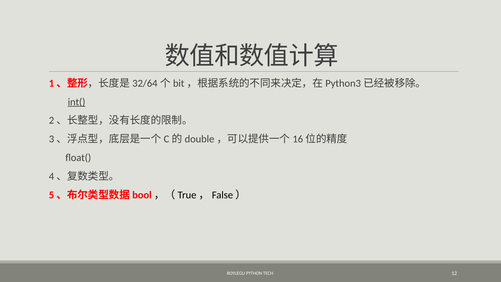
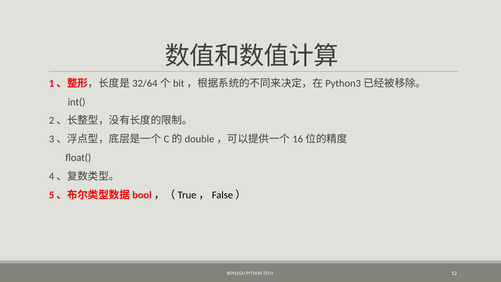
int( underline: present -> none (77, 102)
